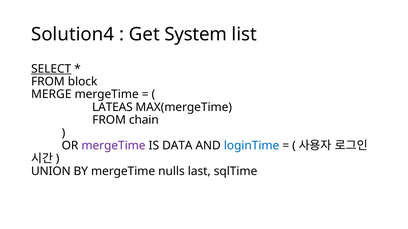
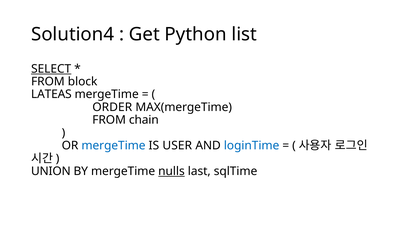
System: System -> Python (196, 34)
MERGE: MERGE -> LATEAS (51, 95)
LATEAS: LATEAS -> ORDER (112, 107)
mergeTime colour: purple -> blue (113, 146)
DATA: DATA -> USER (177, 146)
nulls underline: none -> present (171, 172)
